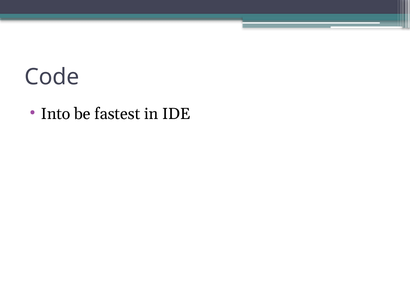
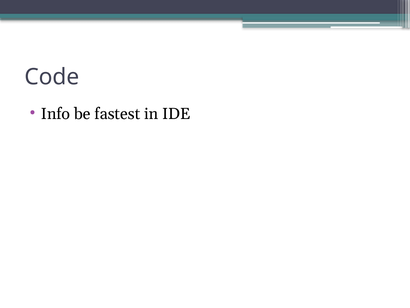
Into: Into -> Info (56, 114)
